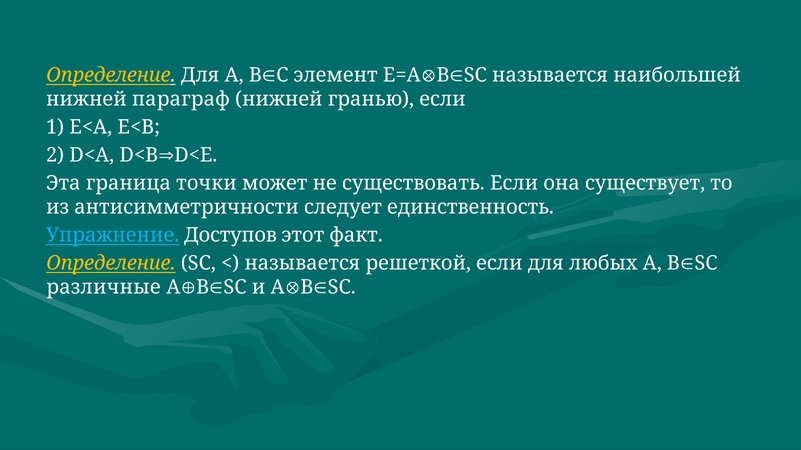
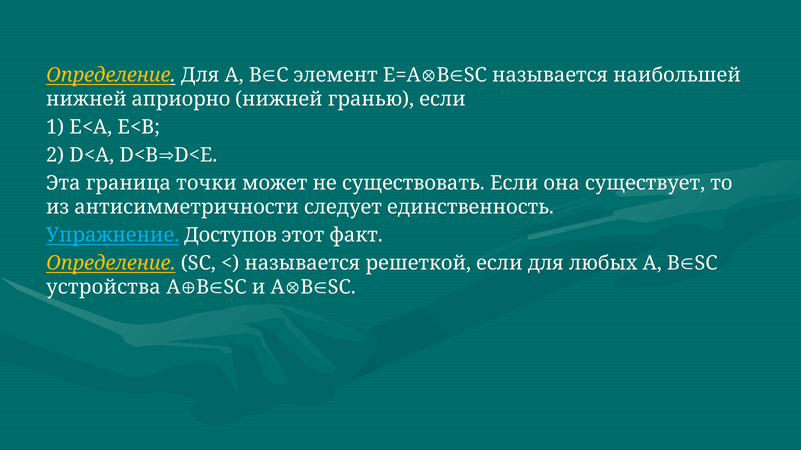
параграф: параграф -> априорно (181, 99)
различные: различные -> устройства (103, 288)
